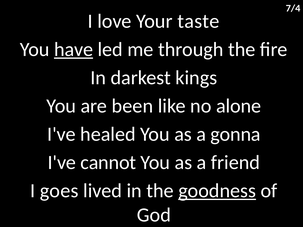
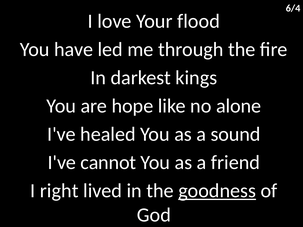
7/4: 7/4 -> 6/4 (293, 8)
taste: taste -> flood (199, 21)
have underline: present -> none (74, 50)
been: been -> hope (132, 106)
gonna: gonna -> sound (236, 134)
goes: goes -> right (59, 191)
